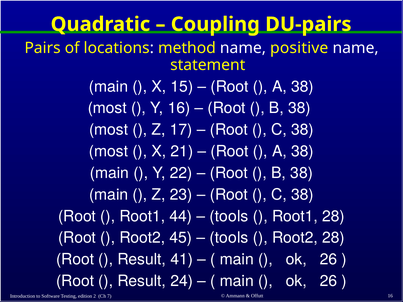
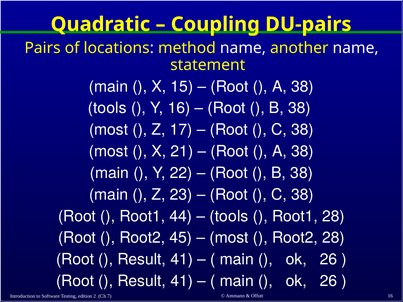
positive: positive -> another (299, 48)
most: most -> tools (107, 108)
tools: tools -> most (229, 238)
24: 24 -> 41 (182, 281)
